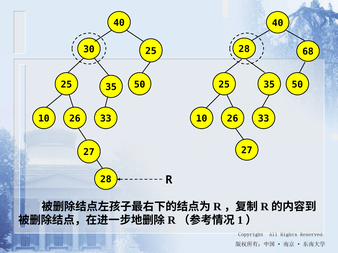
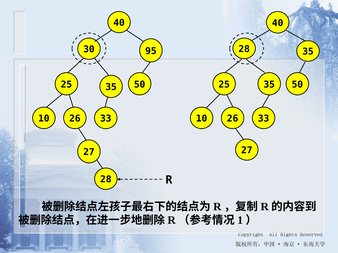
28 68: 68 -> 35 (308, 52)
30 25: 25 -> 95 (151, 51)
